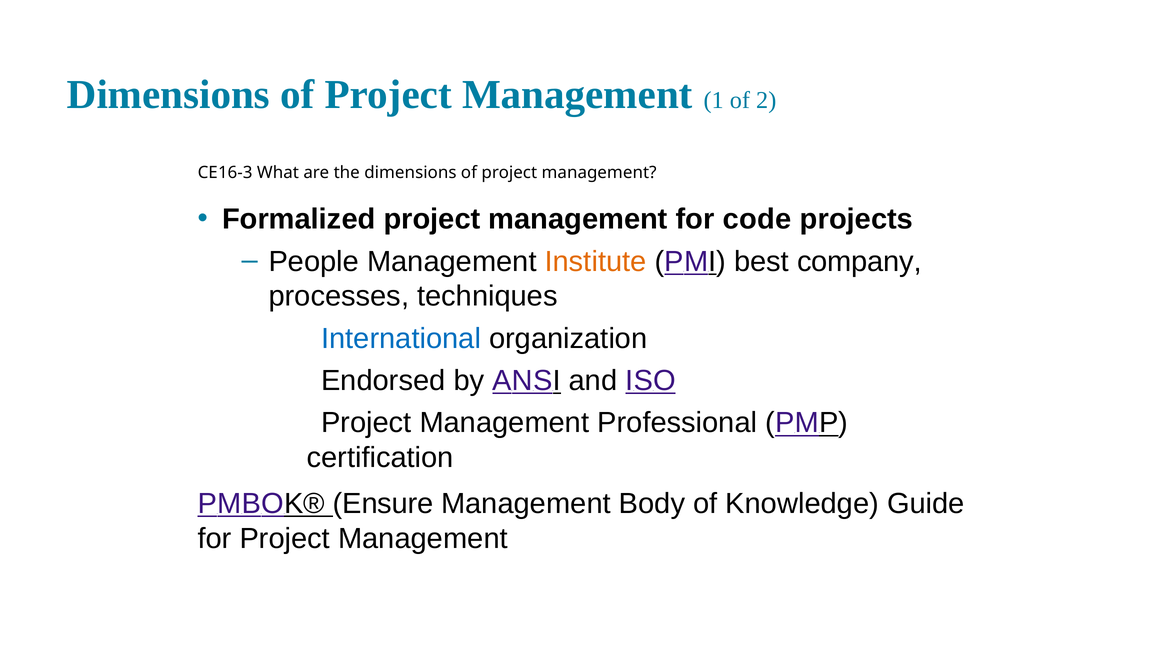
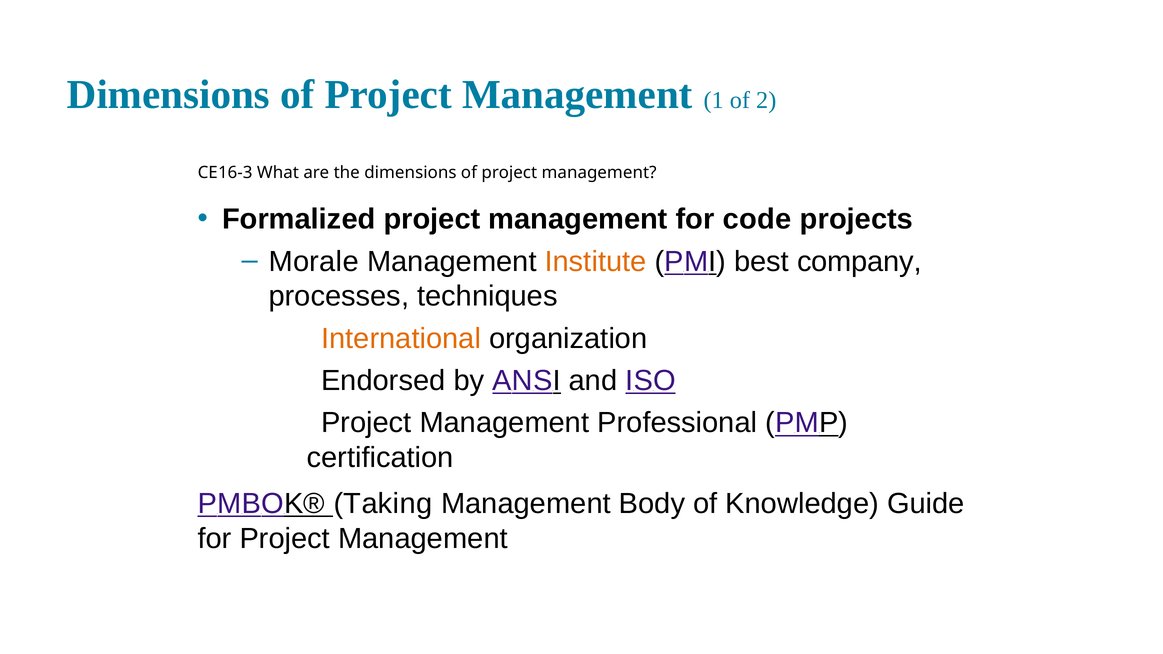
People: People -> Morale (314, 262)
International colour: blue -> orange (401, 339)
Ensure: Ensure -> Taking (383, 504)
